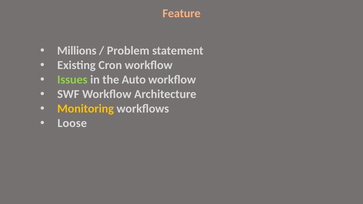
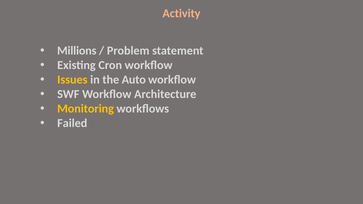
Feature: Feature -> Activity (181, 13)
Issues colour: light green -> yellow (72, 80)
Loose: Loose -> Failed (72, 123)
